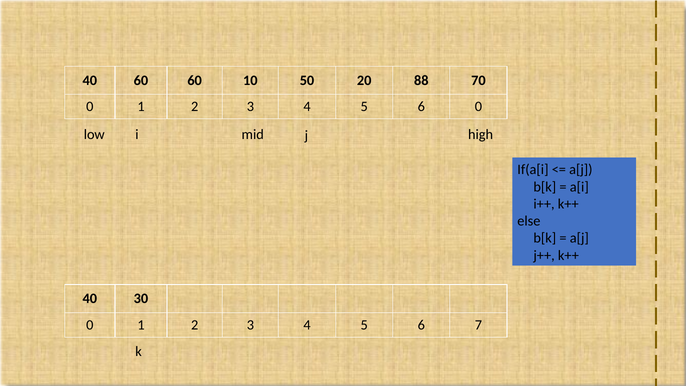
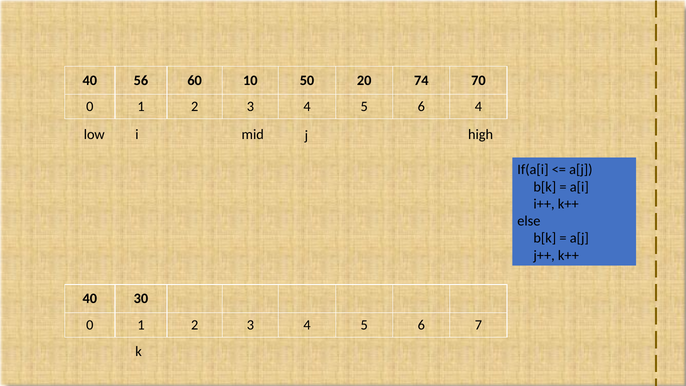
40 60: 60 -> 56 (141, 80)
88: 88 -> 74 (421, 80)
6 0: 0 -> 4 (478, 107)
